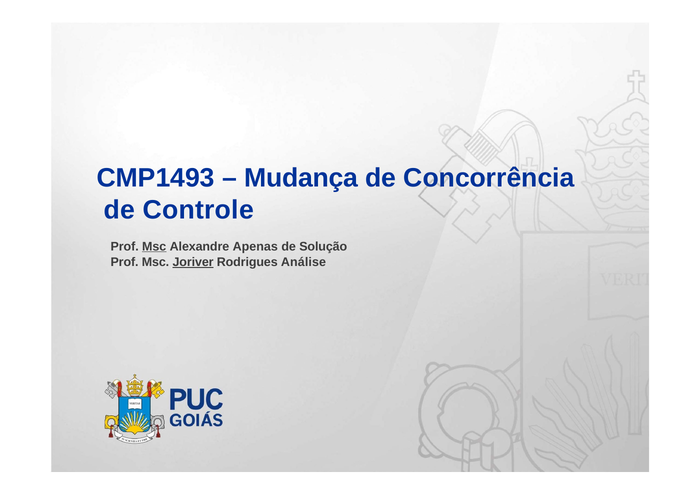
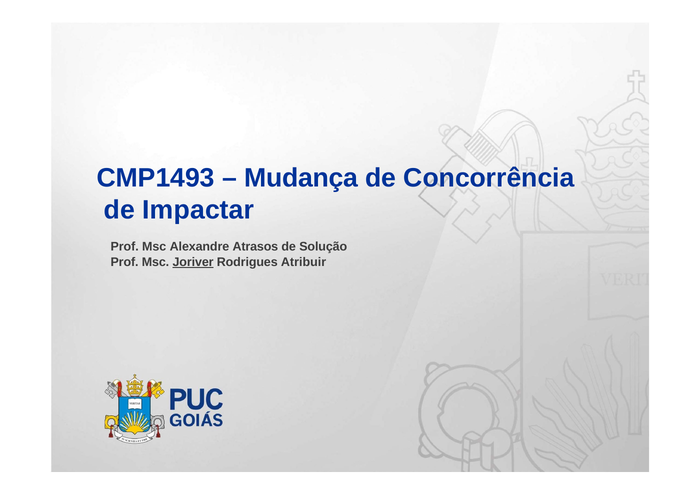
Controle: Controle -> Impactar (198, 210)
Msc underline: present -> none (154, 246)
Apenas: Apenas -> Atrasos (255, 246)
Análise: Análise -> Atribuir (304, 262)
